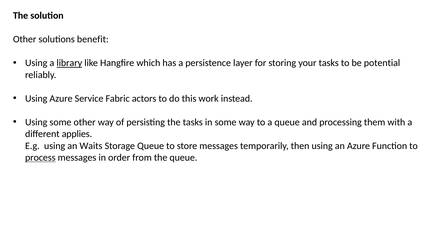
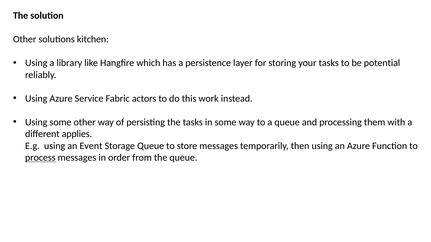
benefit: benefit -> kitchen (93, 39)
library underline: present -> none (69, 63)
Waits: Waits -> Event (91, 146)
